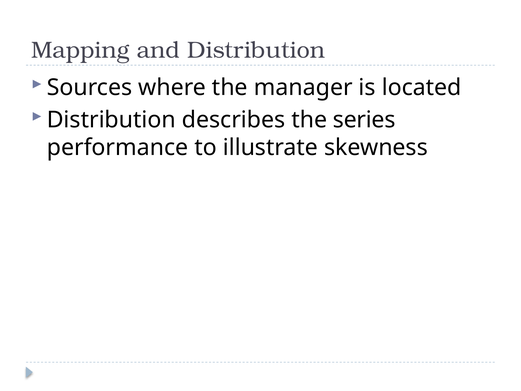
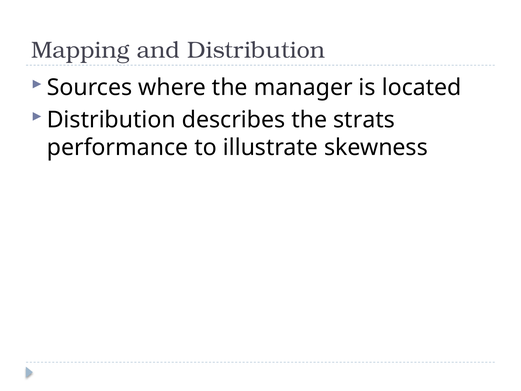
series: series -> strats (364, 120)
